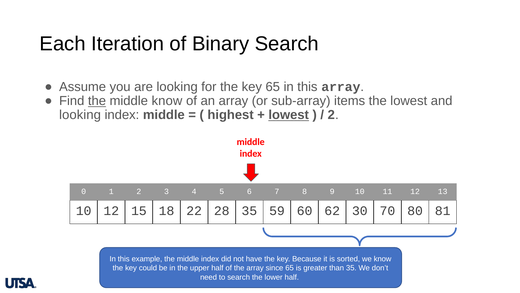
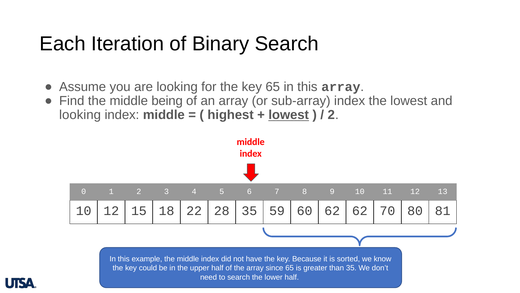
the underline: present -> none (97, 101)
middle know: know -> being (167, 101)
sub-array items: items -> index (350, 101)
62 30: 30 -> 62 (360, 211)
